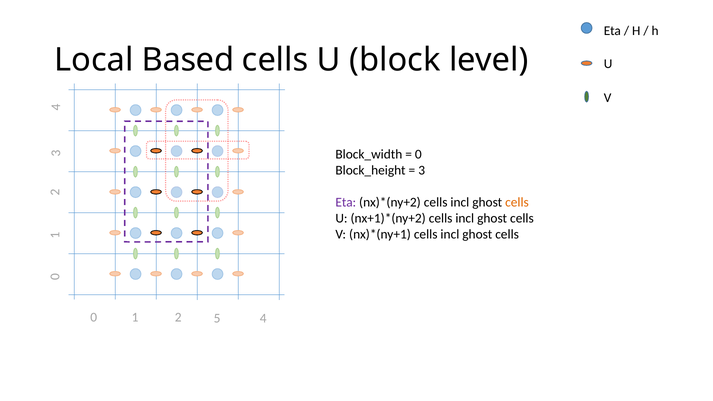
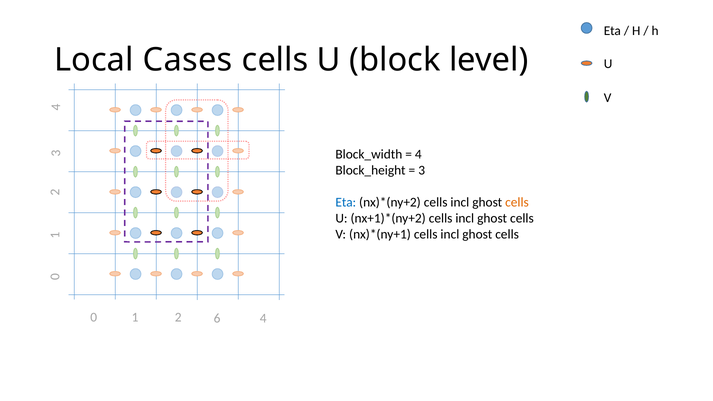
Based: Based -> Cases (188, 60)
0: 0 -> 4 (418, 154)
Eta colour: purple -> blue (346, 202)
5: 5 -> 6 (217, 318)
